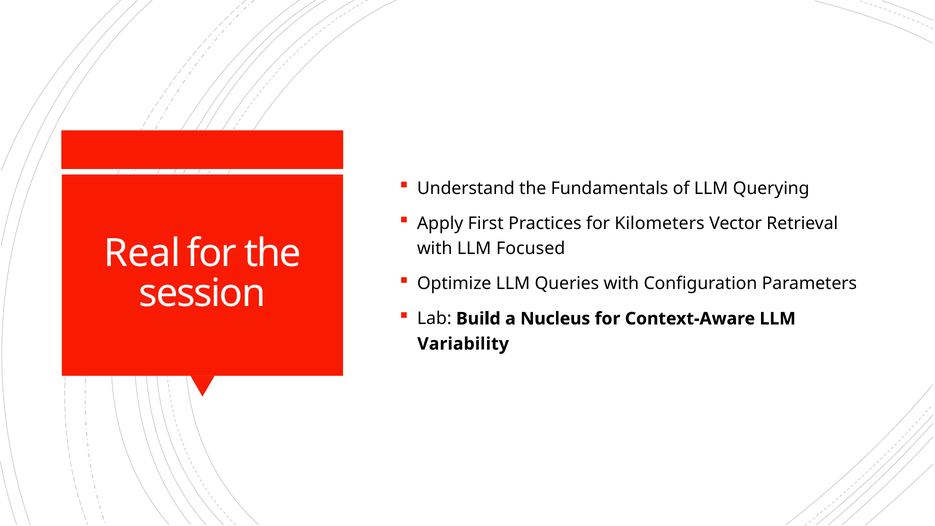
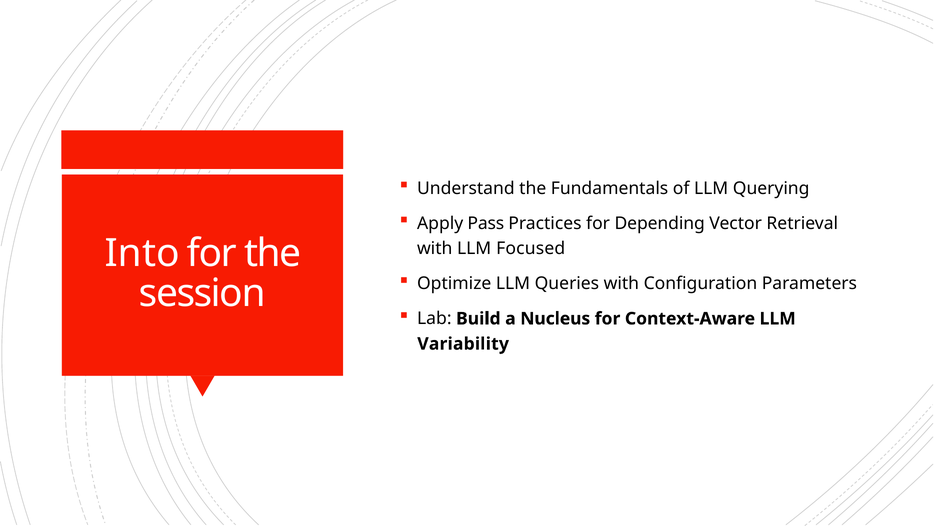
First: First -> Pass (486, 223)
Kilometers: Kilometers -> Depending (660, 223)
Real: Real -> Into (142, 254)
